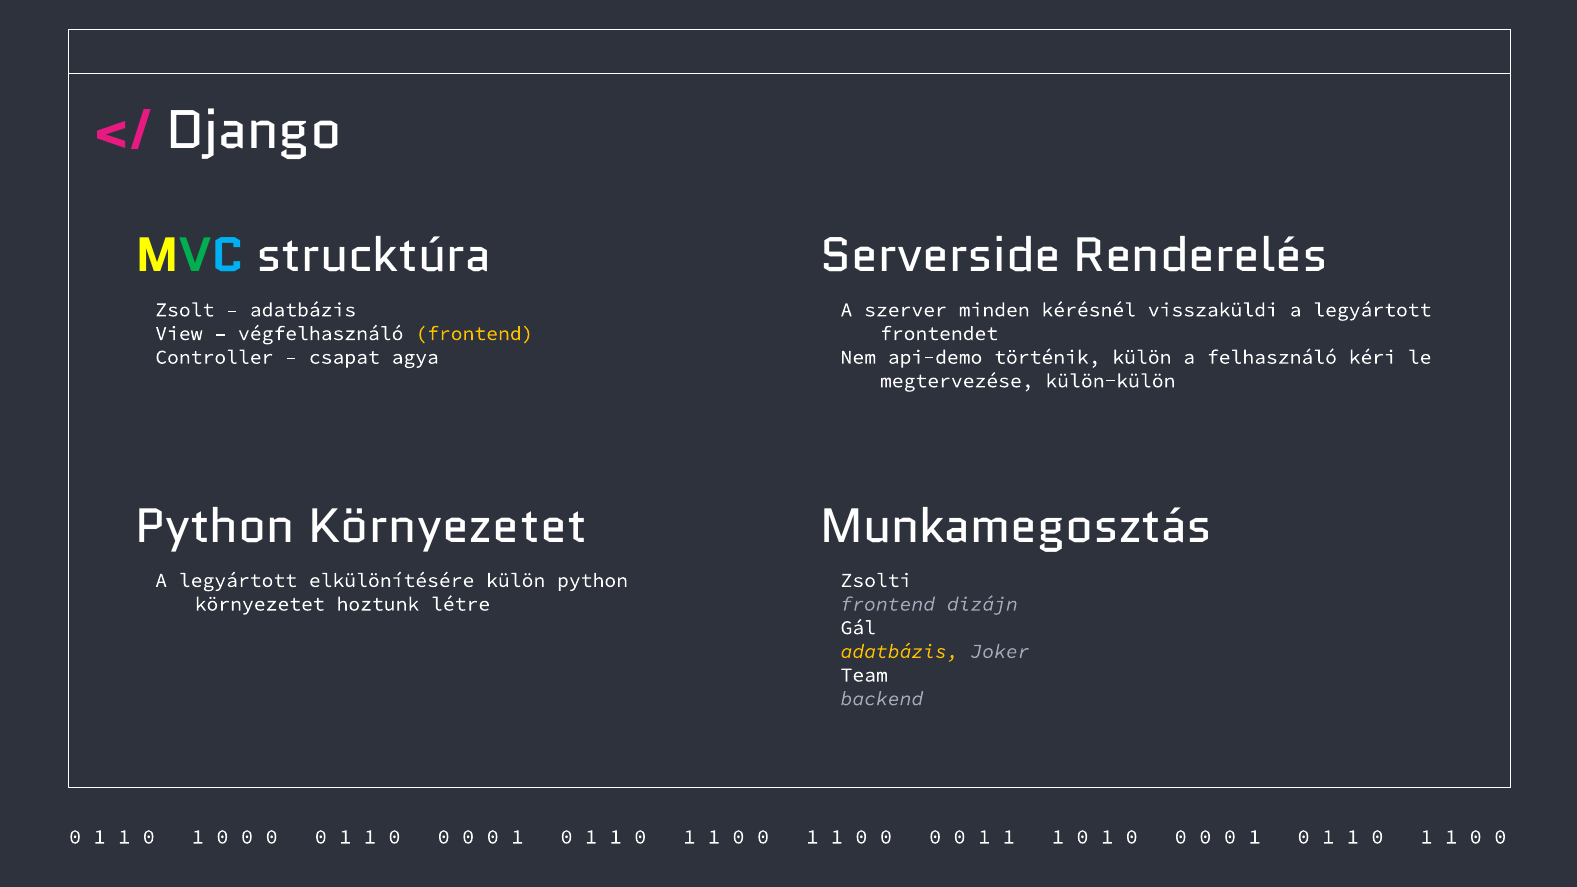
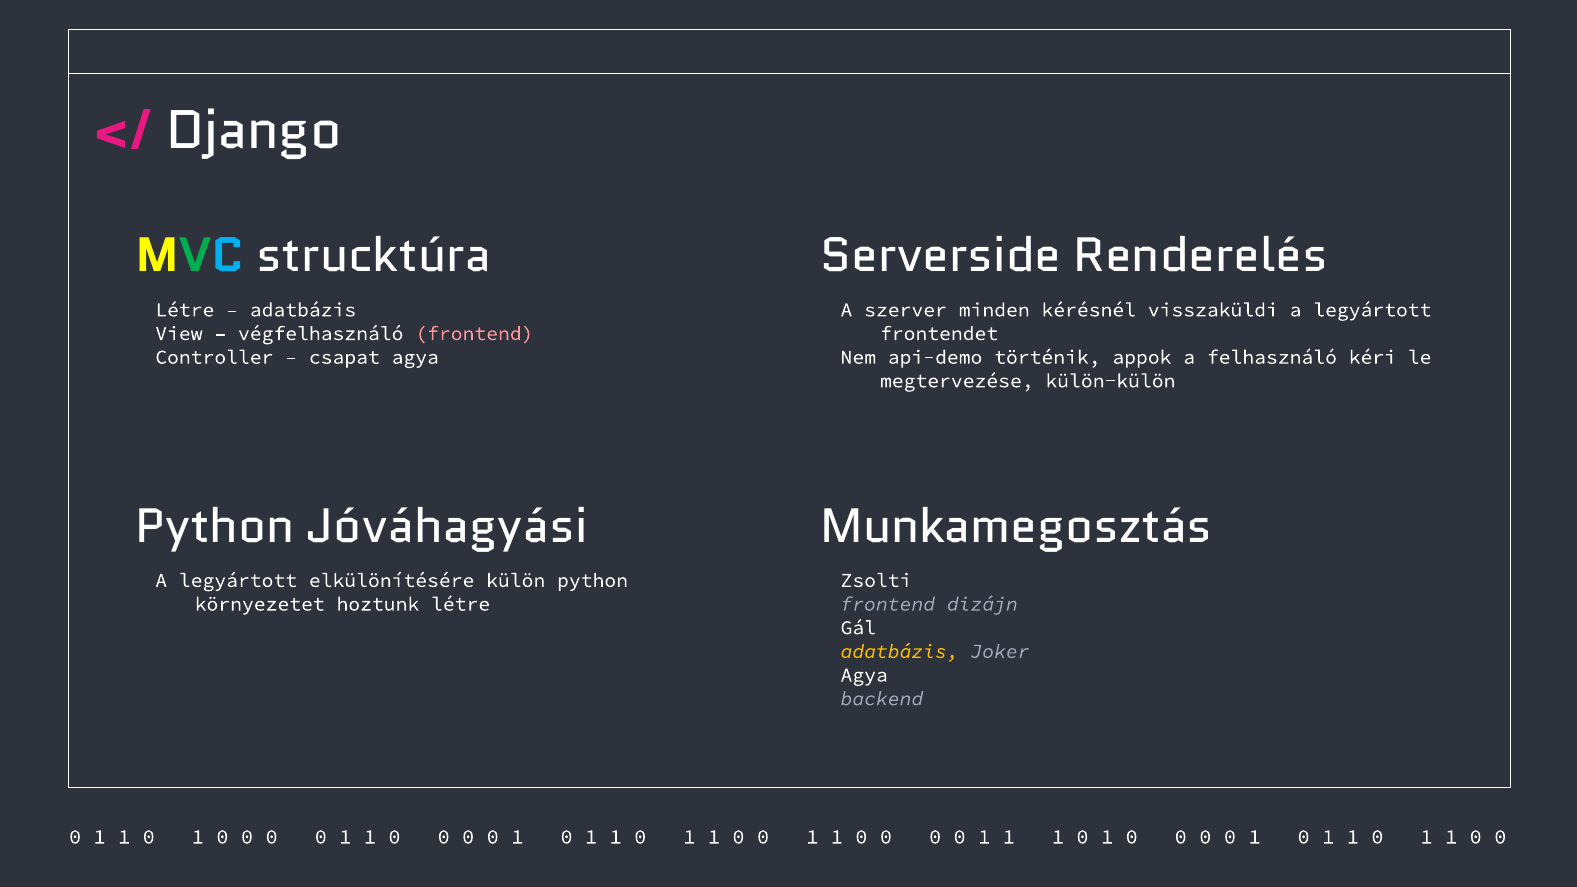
Zsolt: Zsolt -> Létre (185, 310)
frontend colour: yellow -> pink (474, 334)
történik külön: külön -> appok (1142, 357)
Környezetet: Környezetet -> Jóváhagyási (448, 527)
Team: Team -> Agya (864, 675)
